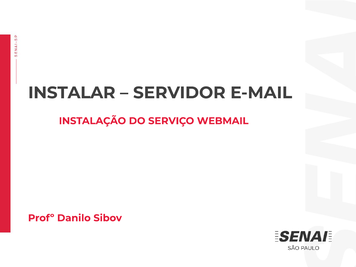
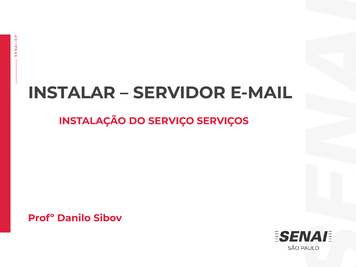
WEBMAIL: WEBMAIL -> SERVIÇOS (223, 121)
